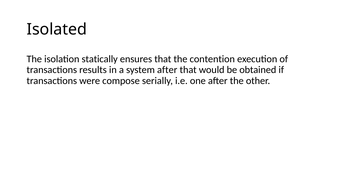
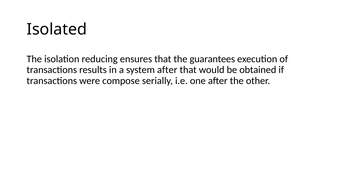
statically: statically -> reducing (100, 59)
contention: contention -> guarantees (212, 59)
